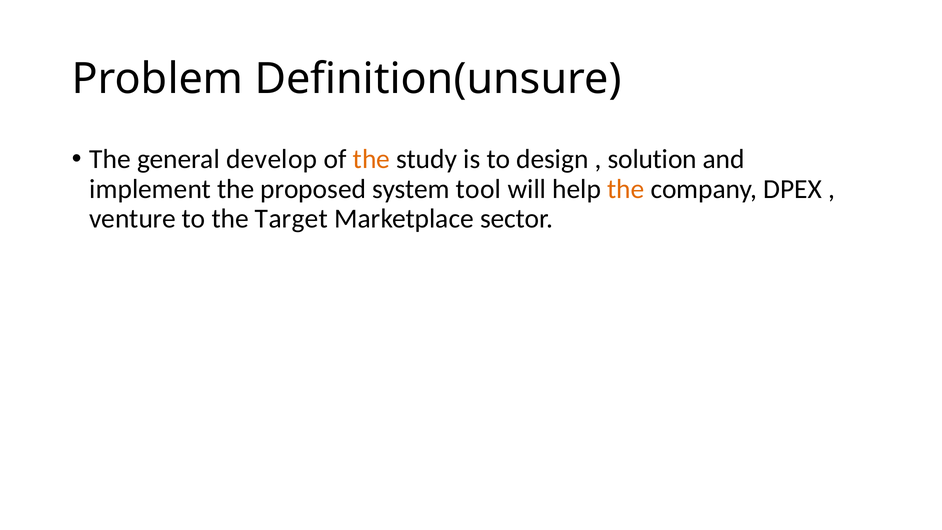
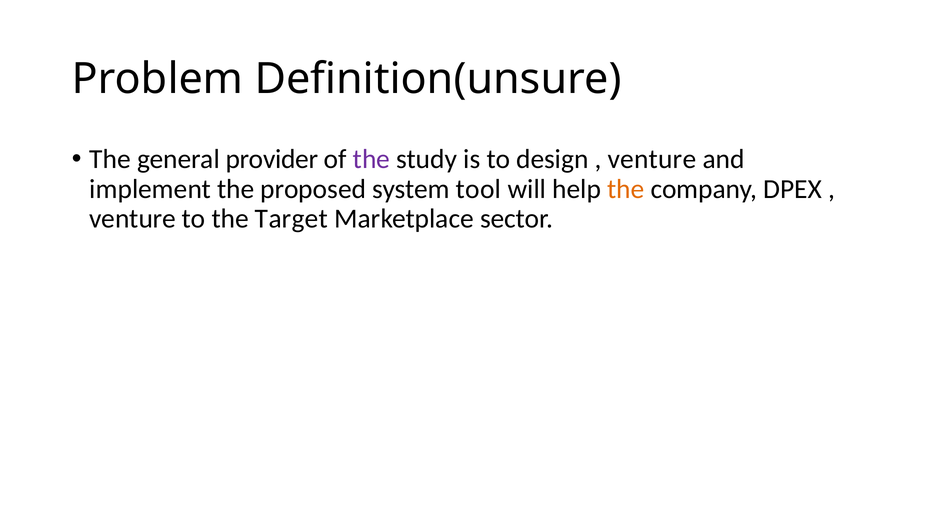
develop: develop -> provider (272, 159)
the colour: orange -> purple (371, 159)
solution: solution -> venture (652, 159)
